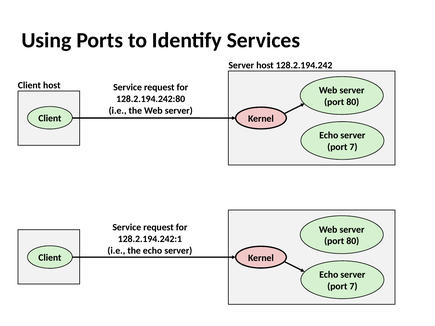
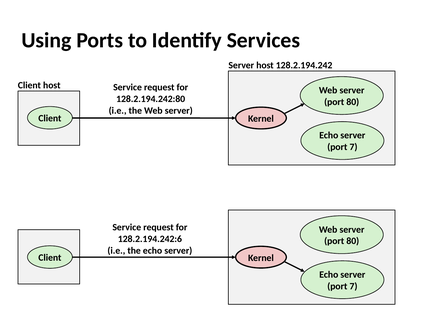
128.2.194.242:1: 128.2.194.242:1 -> 128.2.194.242:6 (150, 239)
